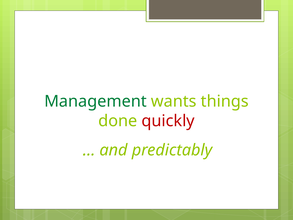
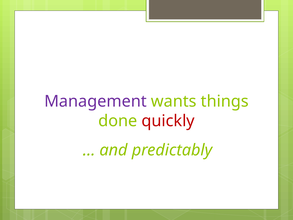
Management colour: green -> purple (95, 101)
